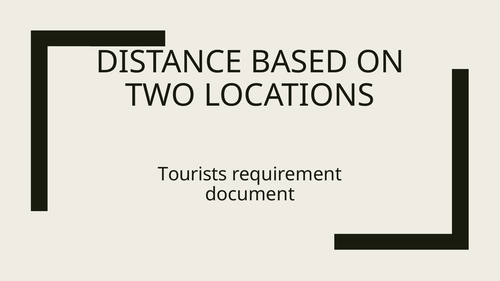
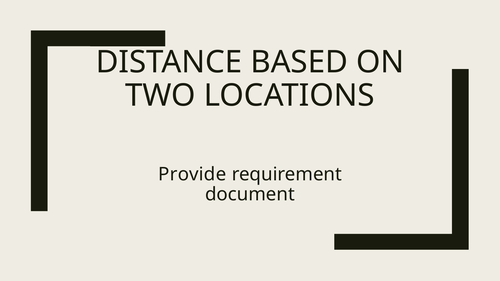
Tourists: Tourists -> Provide (192, 174)
